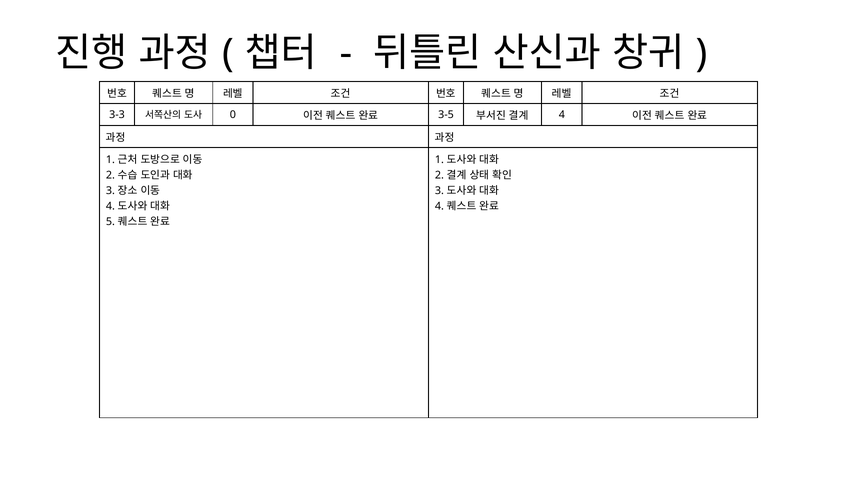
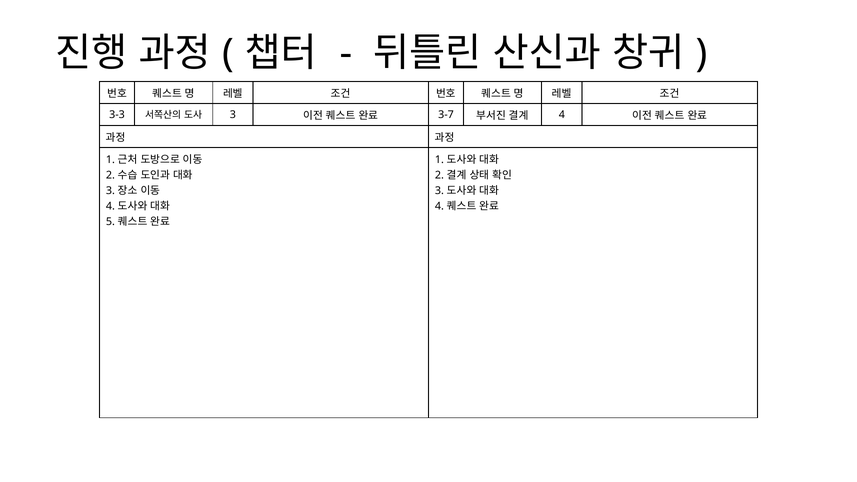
0: 0 -> 3 (233, 115)
3-5: 3-5 -> 3-7 (446, 115)
